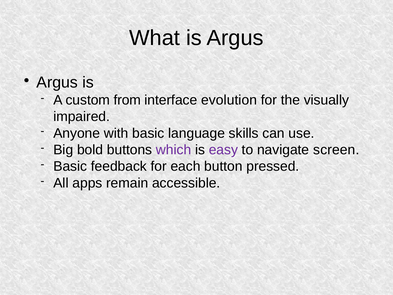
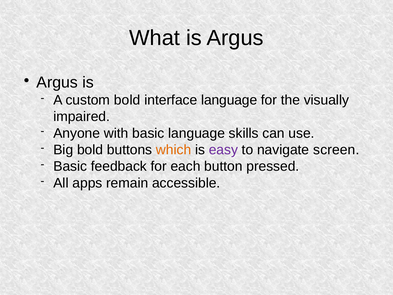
custom from: from -> bold (127, 100)
interface evolution: evolution -> language (229, 100)
which colour: purple -> orange (174, 150)
